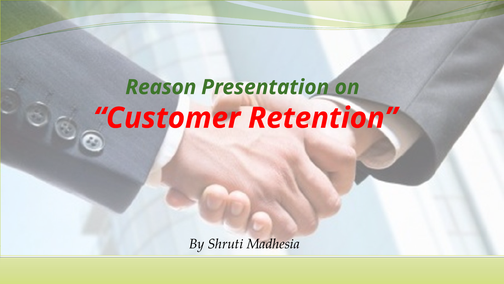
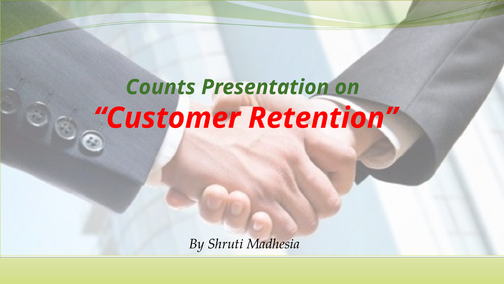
Reason: Reason -> Counts (161, 87)
